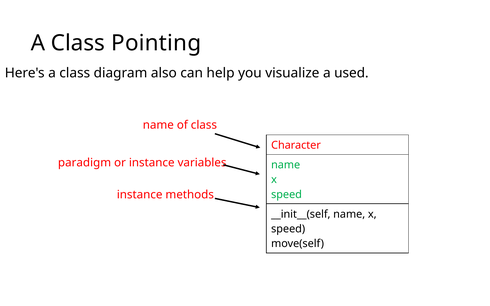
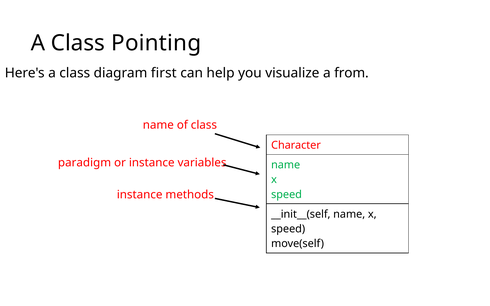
also: also -> first (164, 73)
used: used -> from (351, 73)
